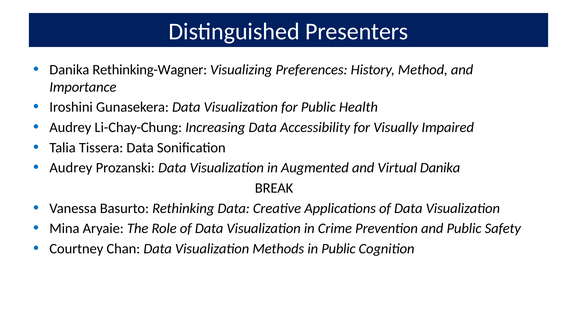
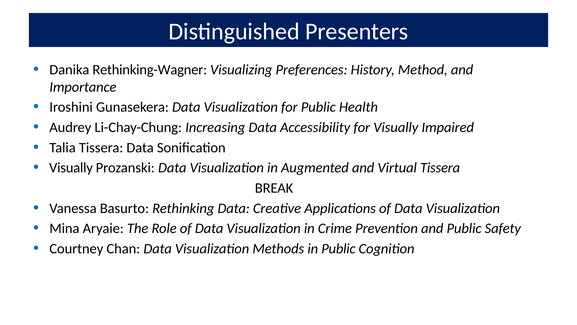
Audrey: Audrey -> Visually (71, 168)
Virtual Danika: Danika -> Tissera (440, 168)
